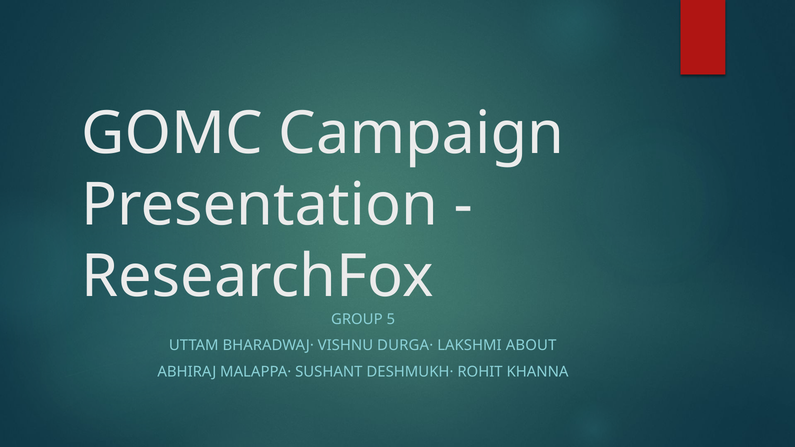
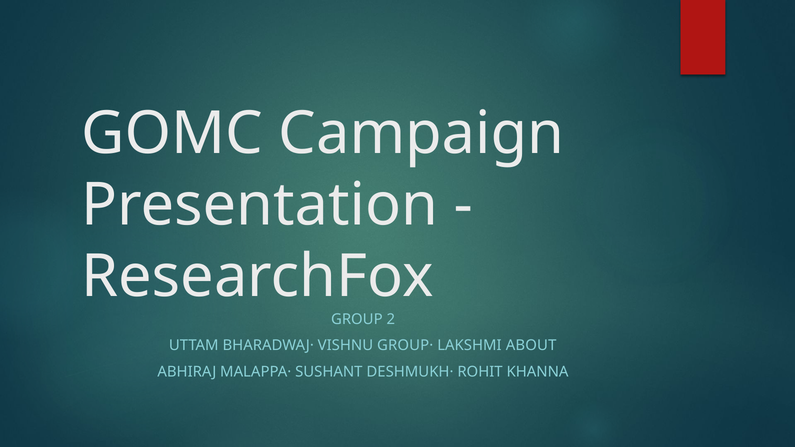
5: 5 -> 2 (391, 320)
DURGA·: DURGA· -> GROUP· (405, 346)
